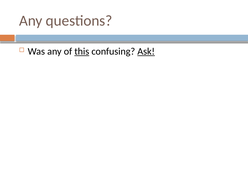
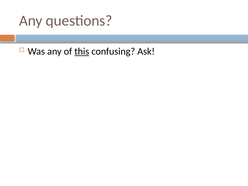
Ask underline: present -> none (146, 51)
